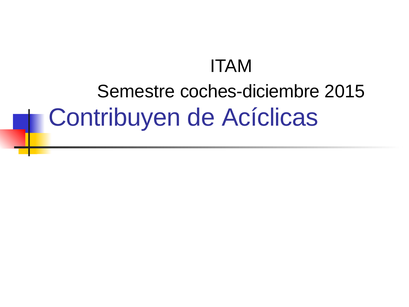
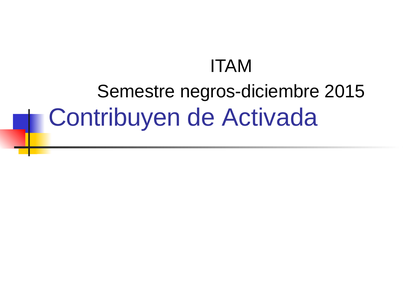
coches-diciembre: coches-diciembre -> negros-diciembre (250, 92)
Acíclicas: Acíclicas -> Activada (270, 118)
